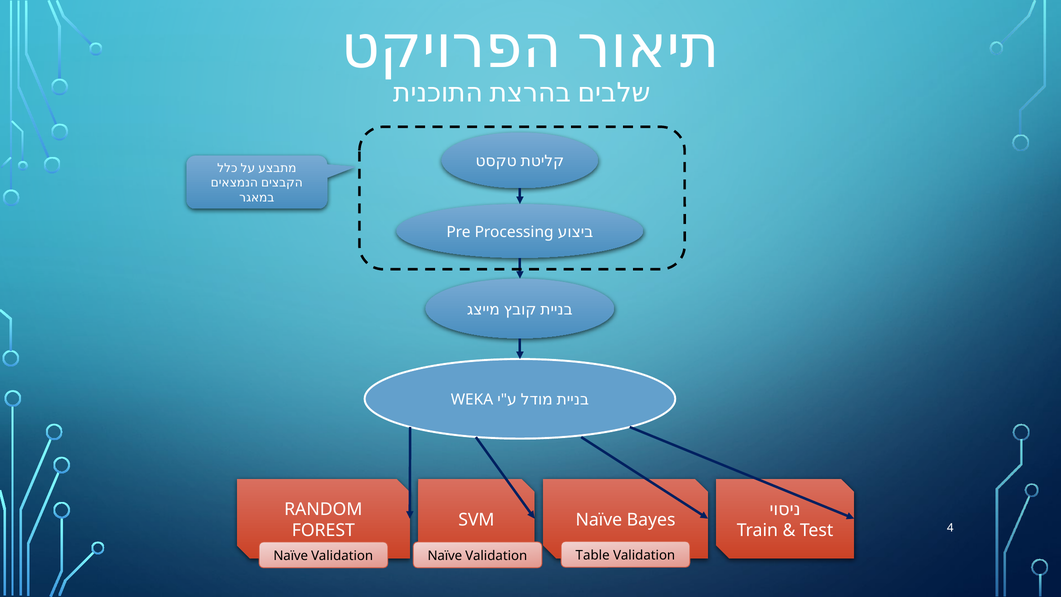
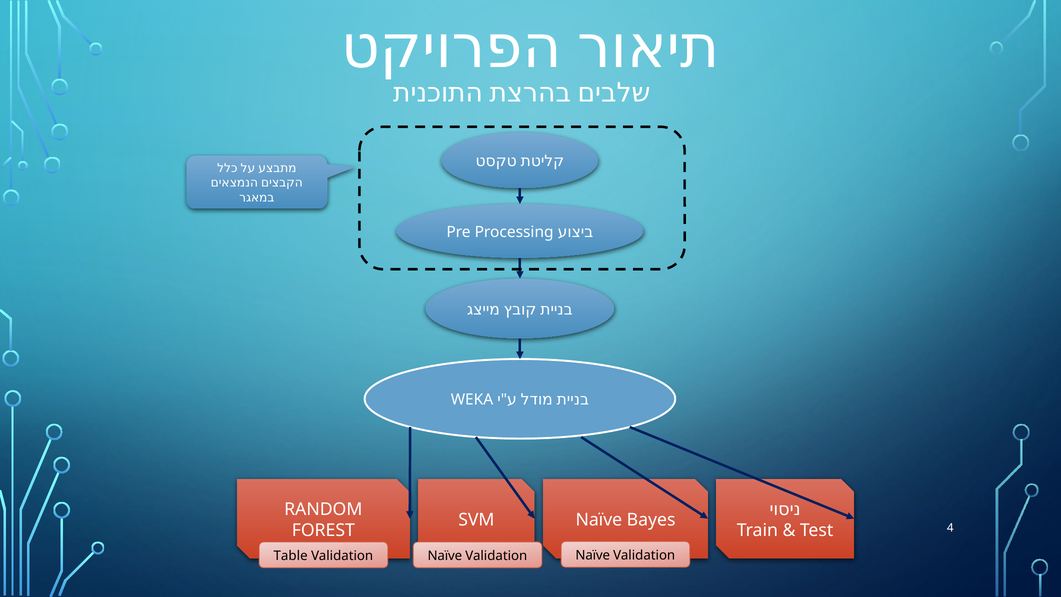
Naïve: Naïve -> Table (291, 556)
Table: Table -> Naïve (593, 555)
